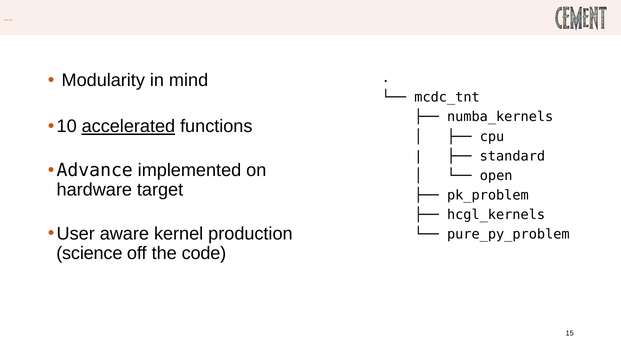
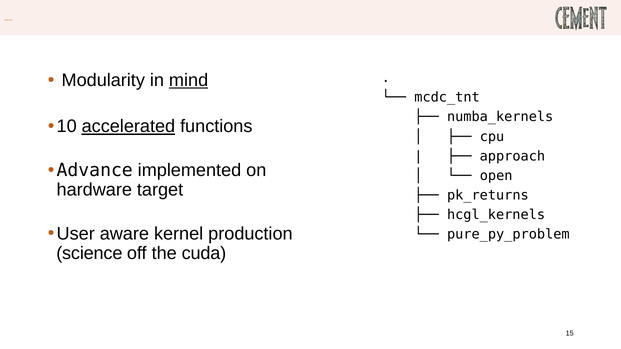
mind underline: none -> present (189, 80)
standard: standard -> approach (512, 156)
pk_problem: pk_problem -> pk_returns (488, 195)
code: code -> cuda (204, 253)
